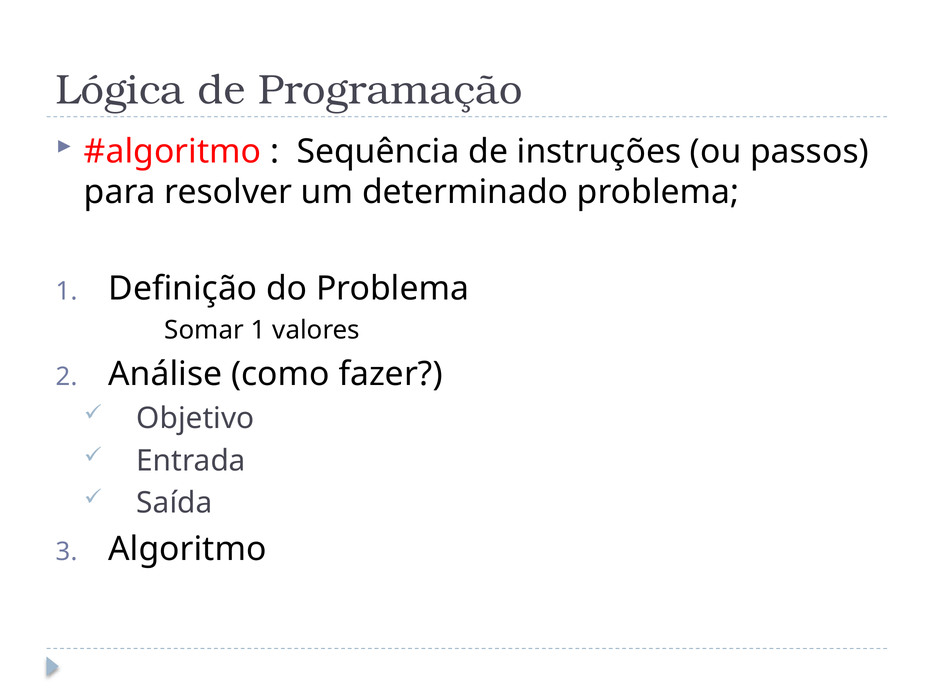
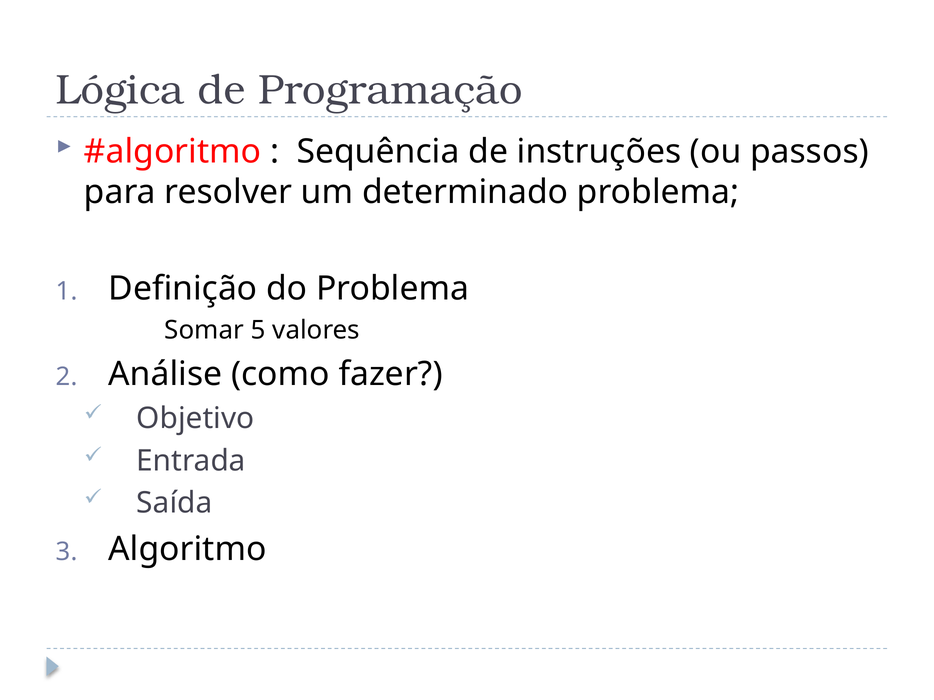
Somar 1: 1 -> 5 (258, 330)
